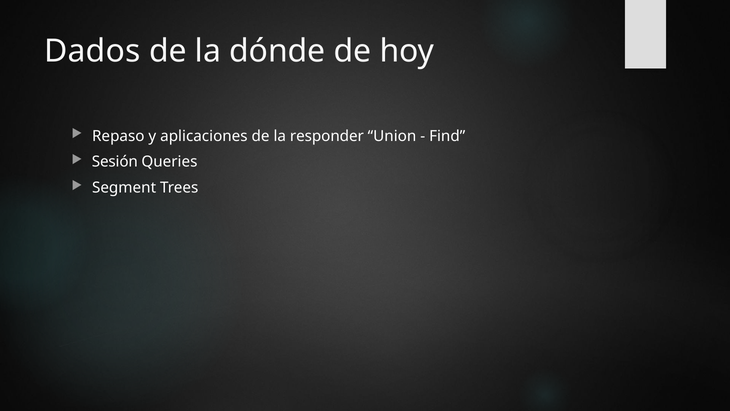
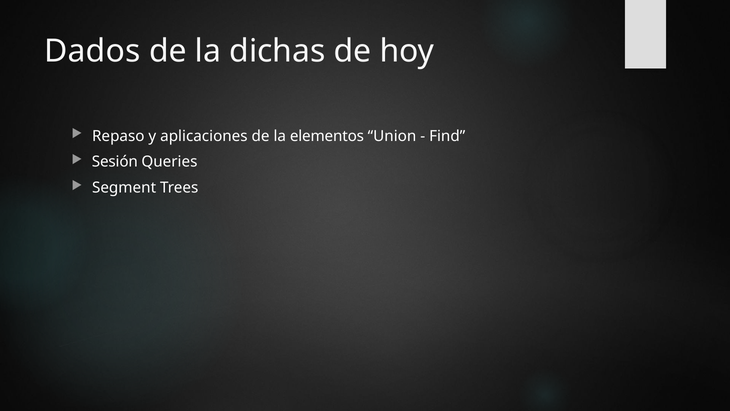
dónde: dónde -> dichas (277, 51)
responder: responder -> elementos (327, 136)
